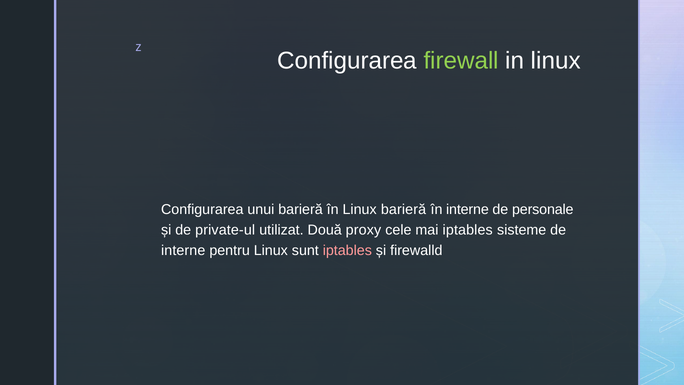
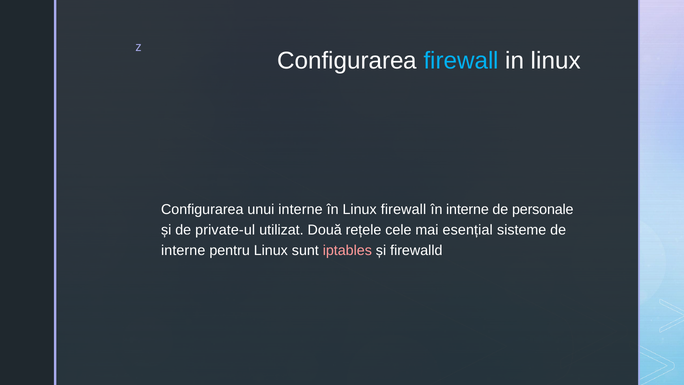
firewall colour: light green -> light blue (461, 61)
unui barieră: barieră -> interne (300, 209)
Linux barieră: barieră -> firewall (404, 209)
proxy: proxy -> rețele (364, 230)
mai iptables: iptables -> esențial (468, 230)
